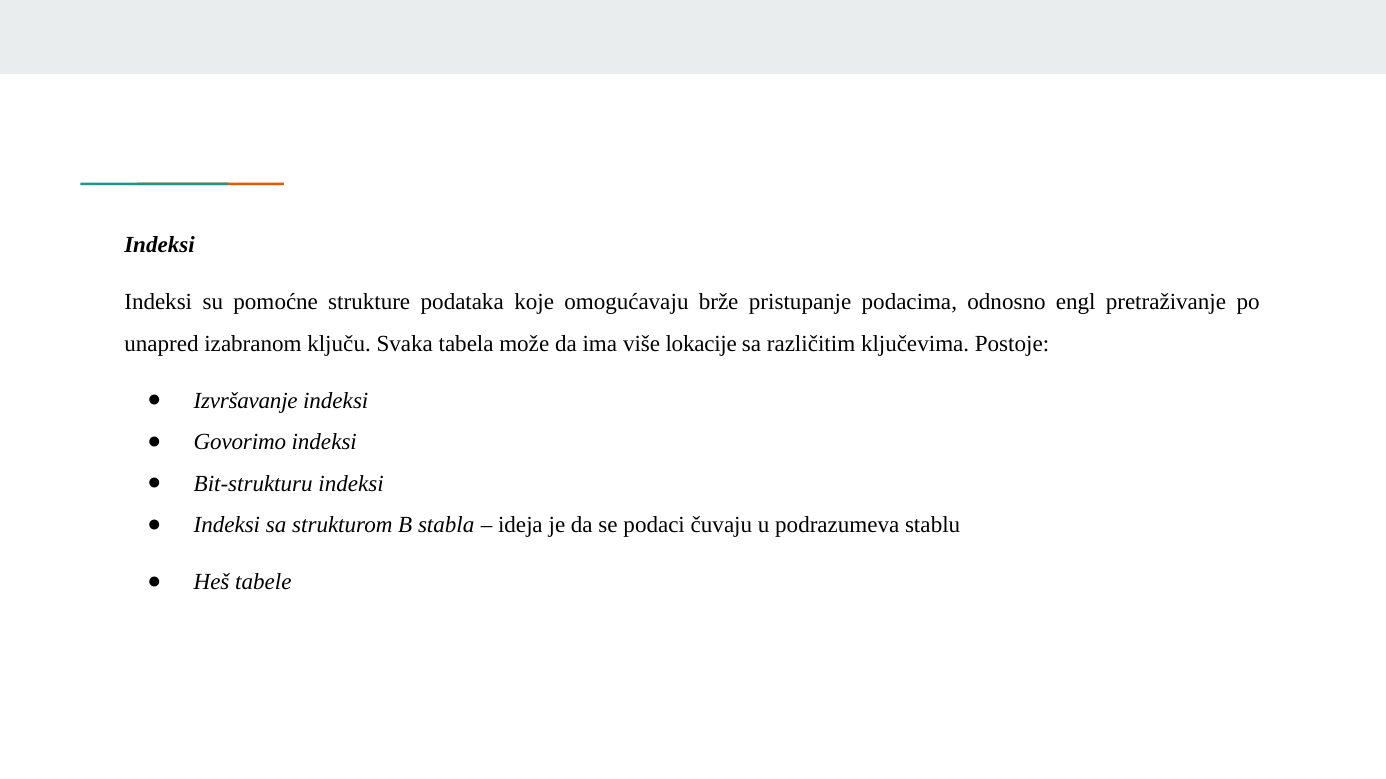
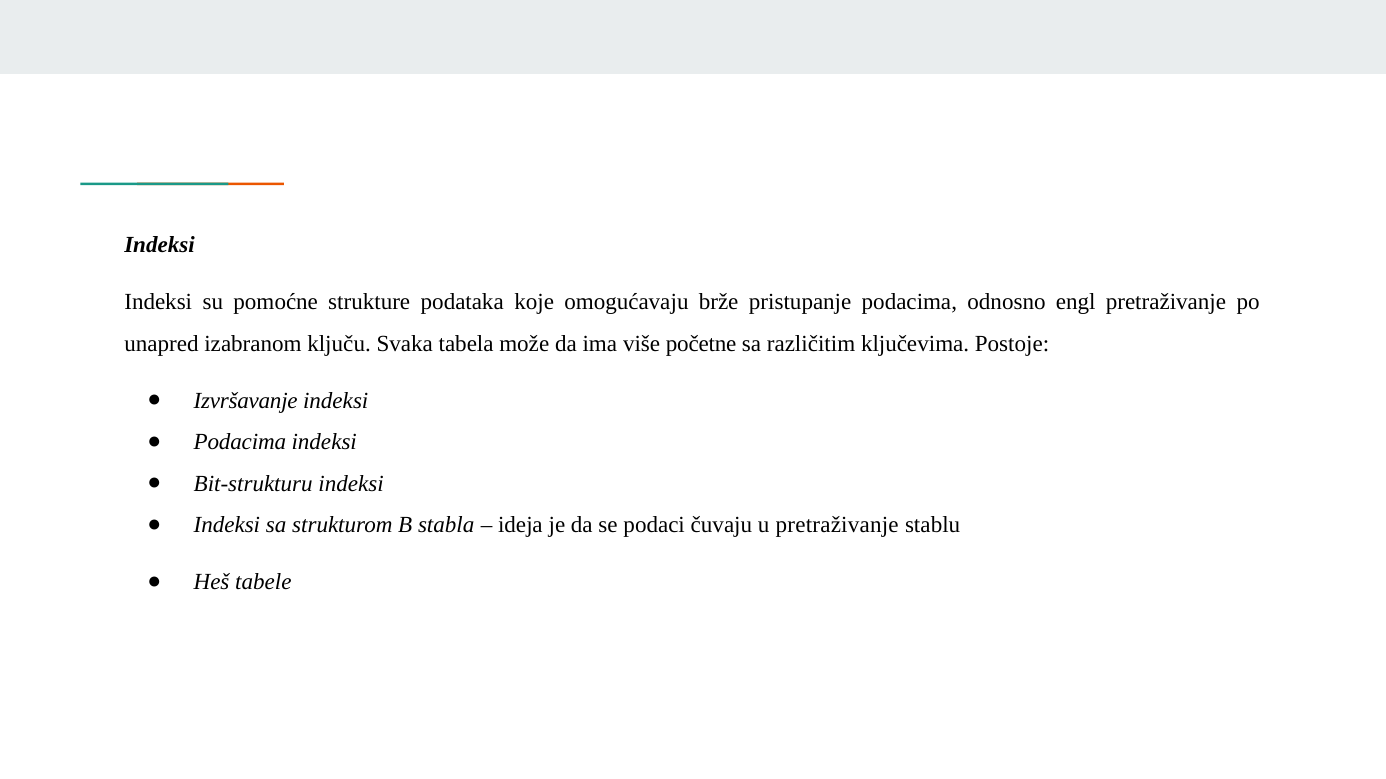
lokacije: lokacije -> početne (701, 344)
Govorimo: Govorimo -> Podacima (240, 442)
u podrazumeva: podrazumeva -> pretraživanje (837, 526)
